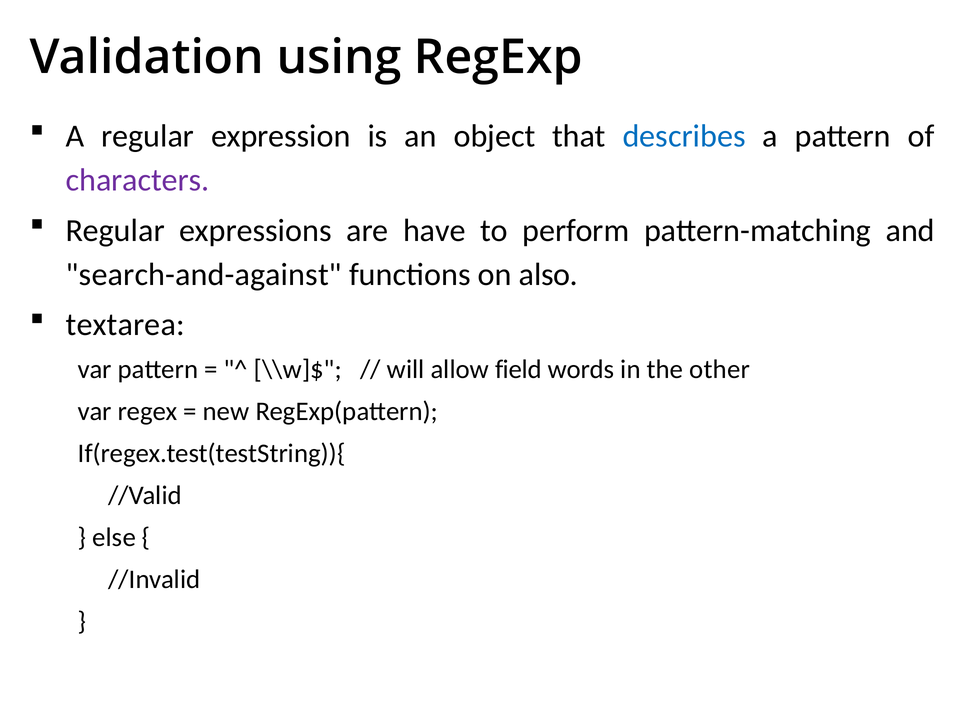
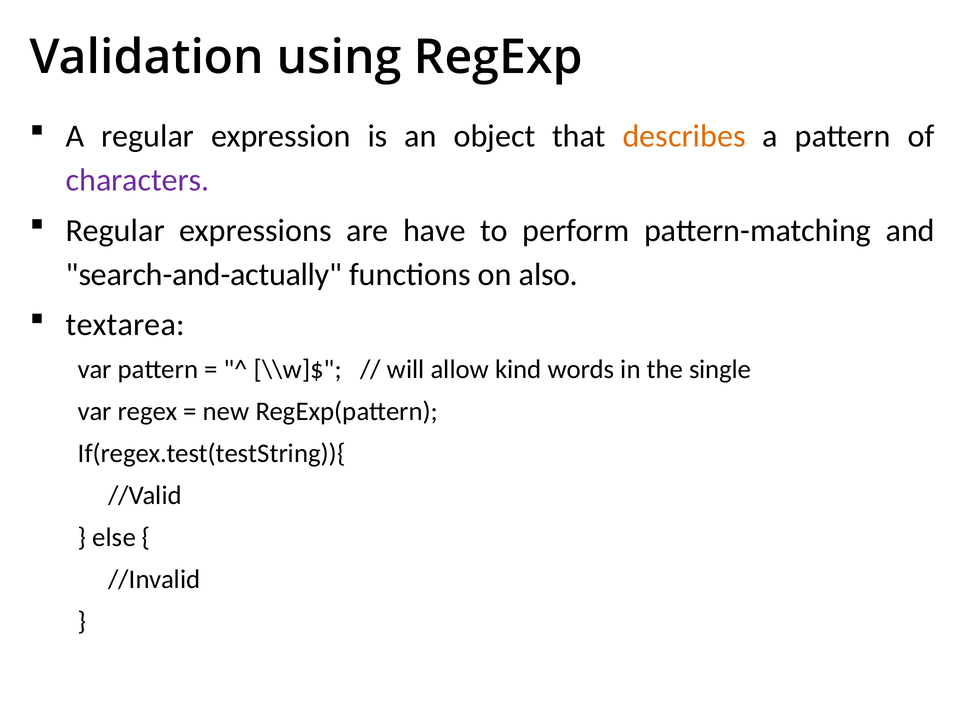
describes colour: blue -> orange (684, 136)
search-and-against: search-and-against -> search-and-actually (204, 275)
field: field -> kind (518, 370)
other: other -> single (720, 370)
